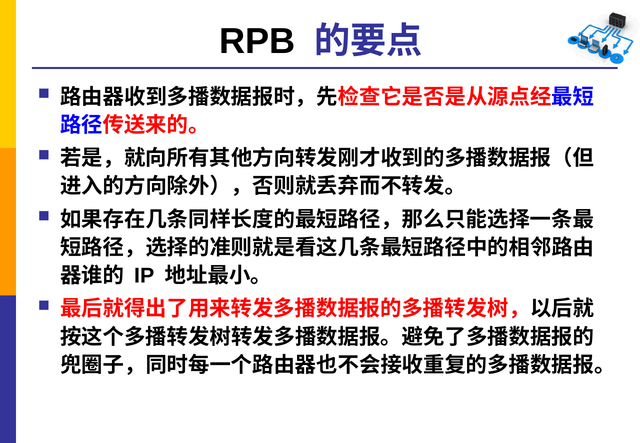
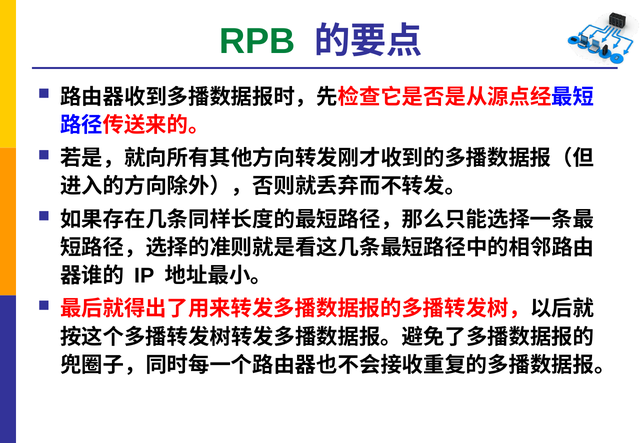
RPB colour: black -> green (257, 41)
